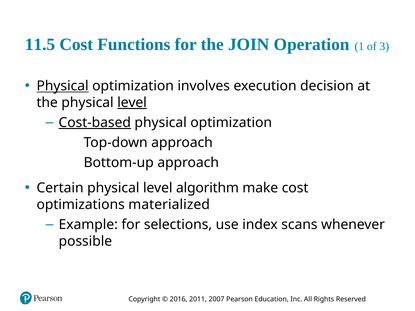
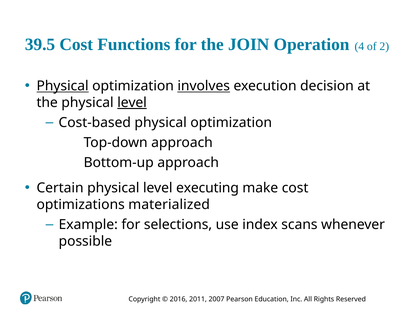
11.5: 11.5 -> 39.5 (40, 44)
1: 1 -> 4 (359, 46)
3: 3 -> 2 (384, 46)
involves underline: none -> present (204, 86)
Cost-based underline: present -> none (95, 123)
algorithm: algorithm -> executing (207, 188)
